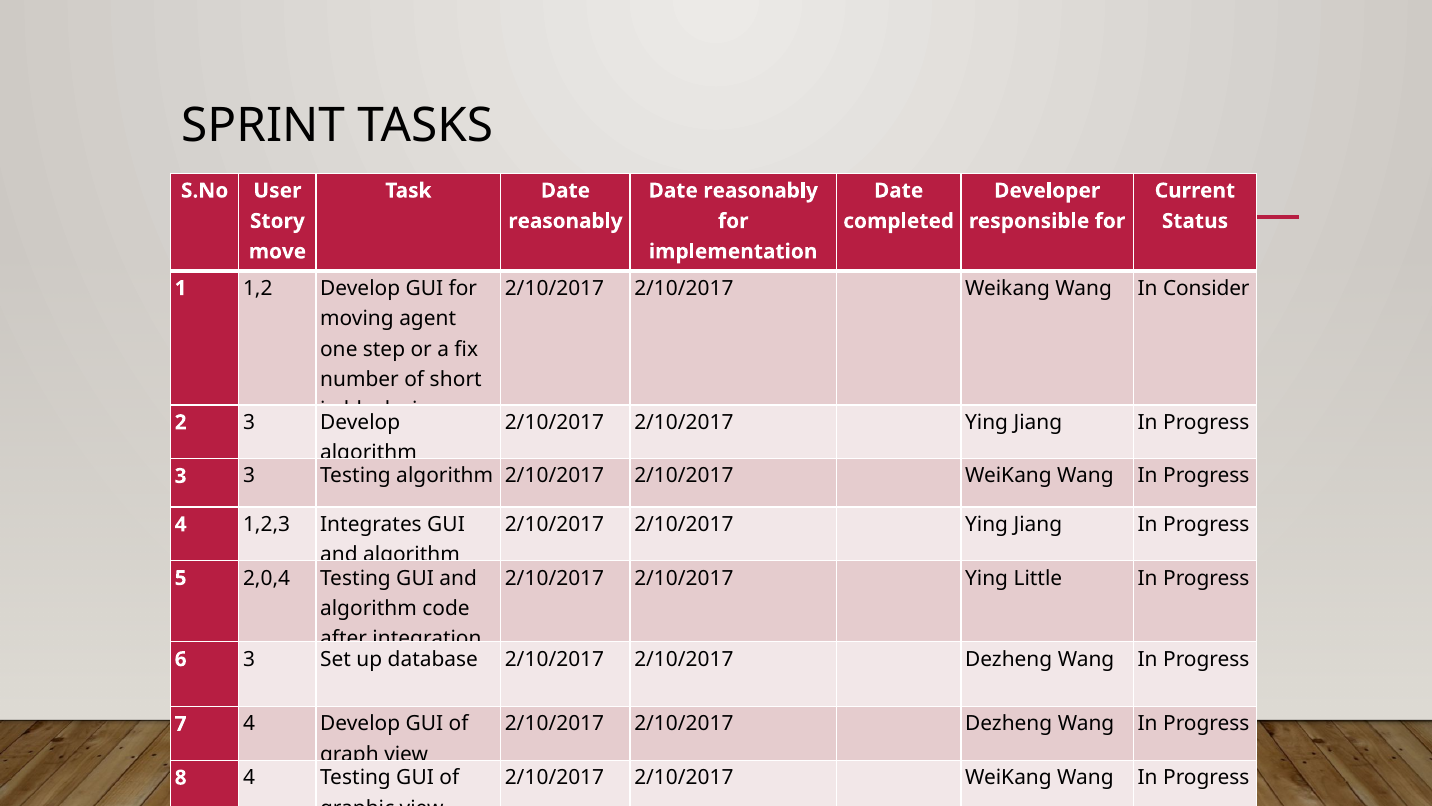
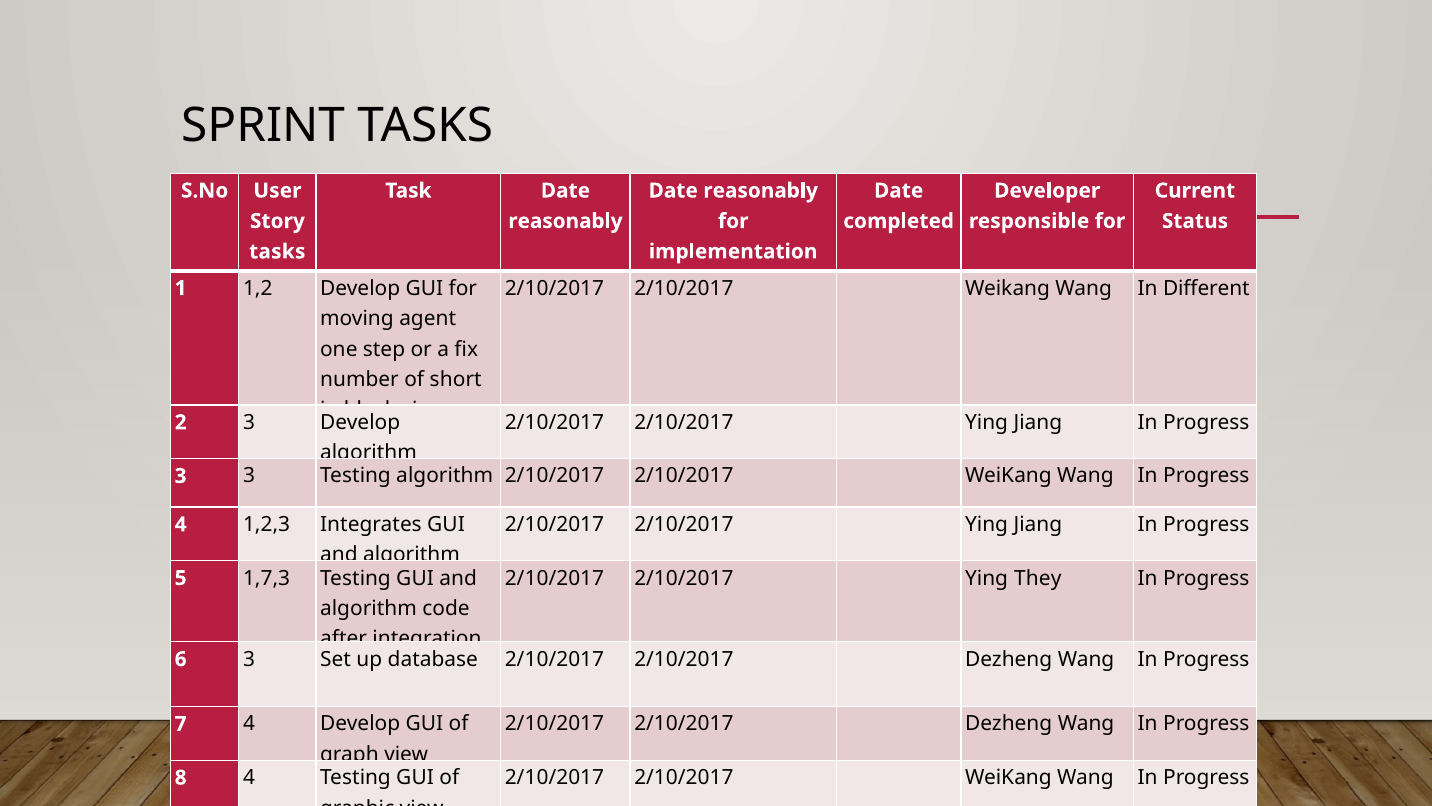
move: move -> tasks (277, 251)
Consider: Consider -> Different (1206, 288)
Little: Little -> They (1038, 578)
2,0,4: 2,0,4 -> 1,7,3 (267, 578)
